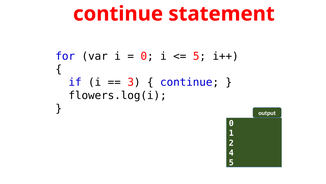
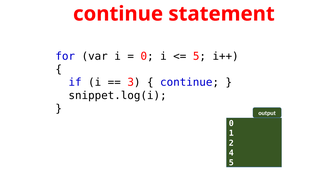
flowers.log(i: flowers.log(i -> snippet.log(i (118, 95)
